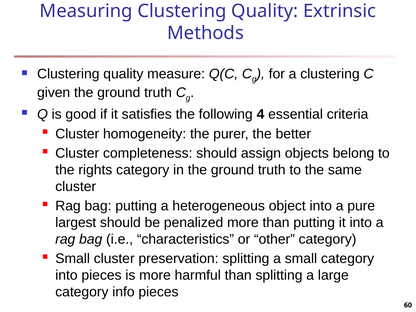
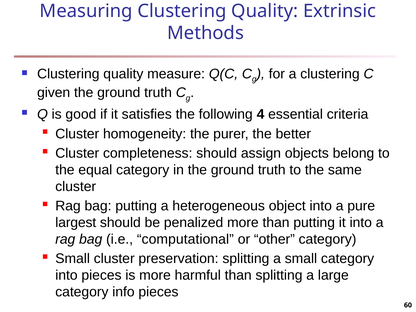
rights: rights -> equal (95, 170)
characteristics: characteristics -> computational (185, 239)
